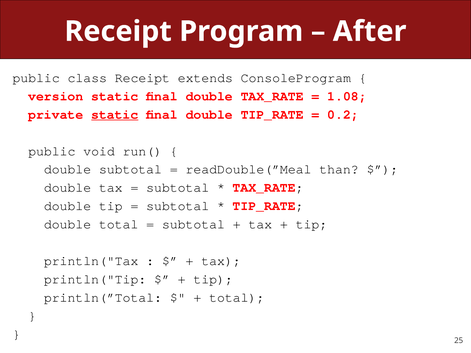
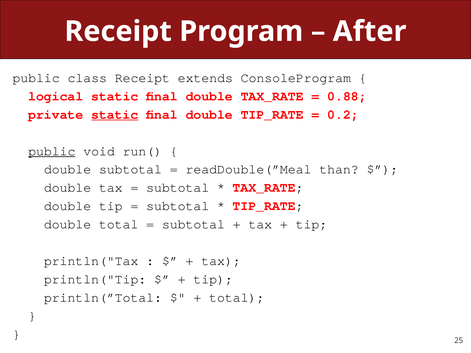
version: version -> logical (56, 96)
1.08: 1.08 -> 0.88 (347, 96)
public underline: none -> present (52, 151)
